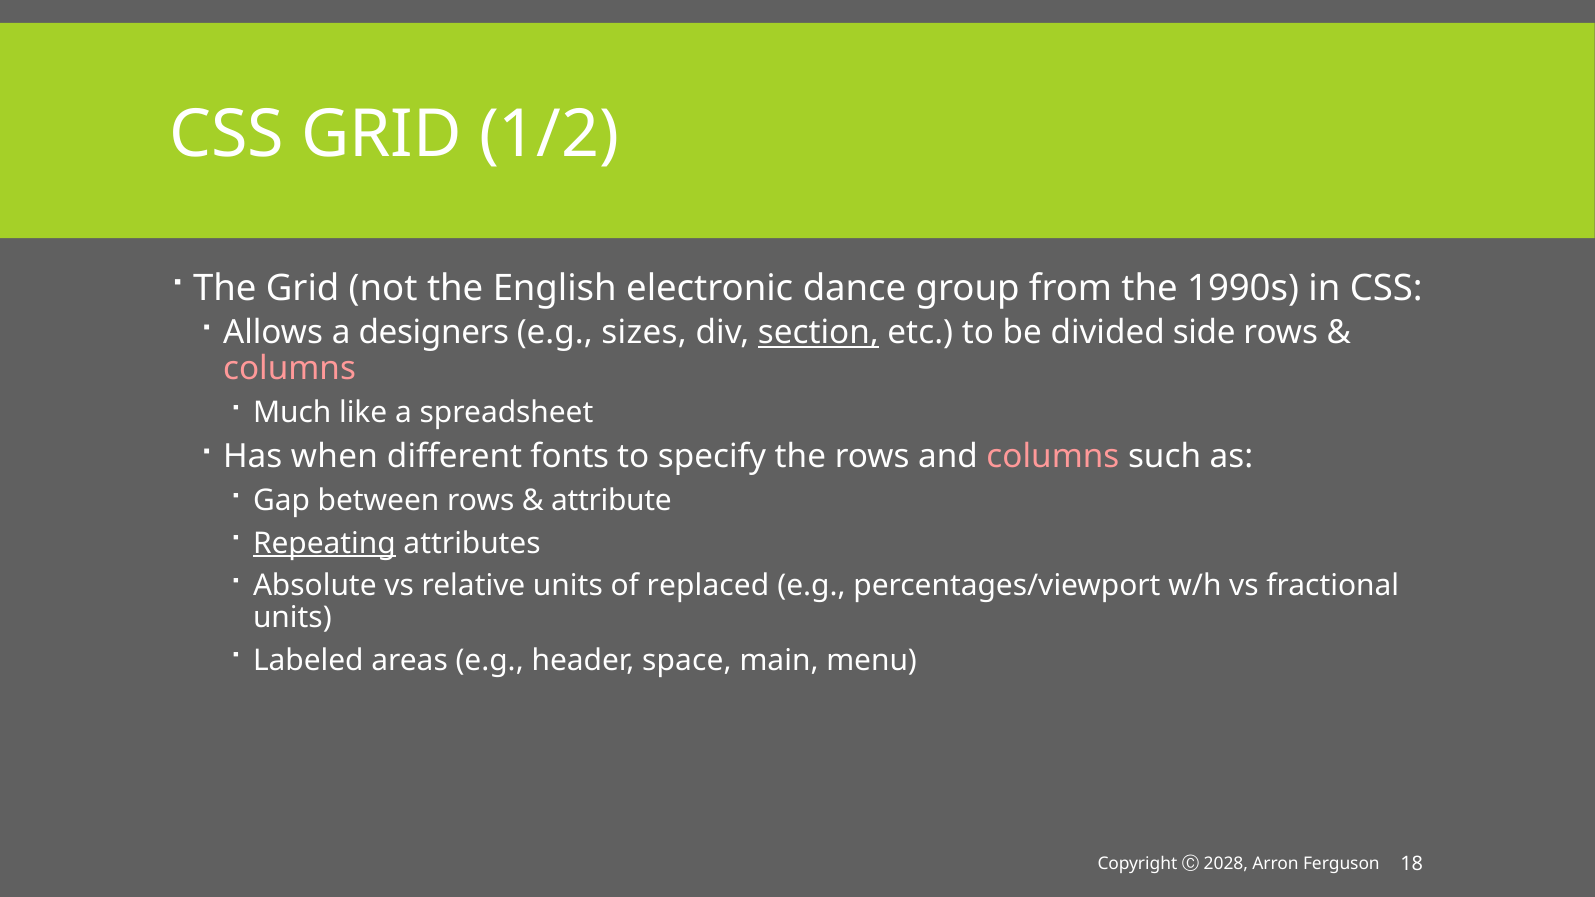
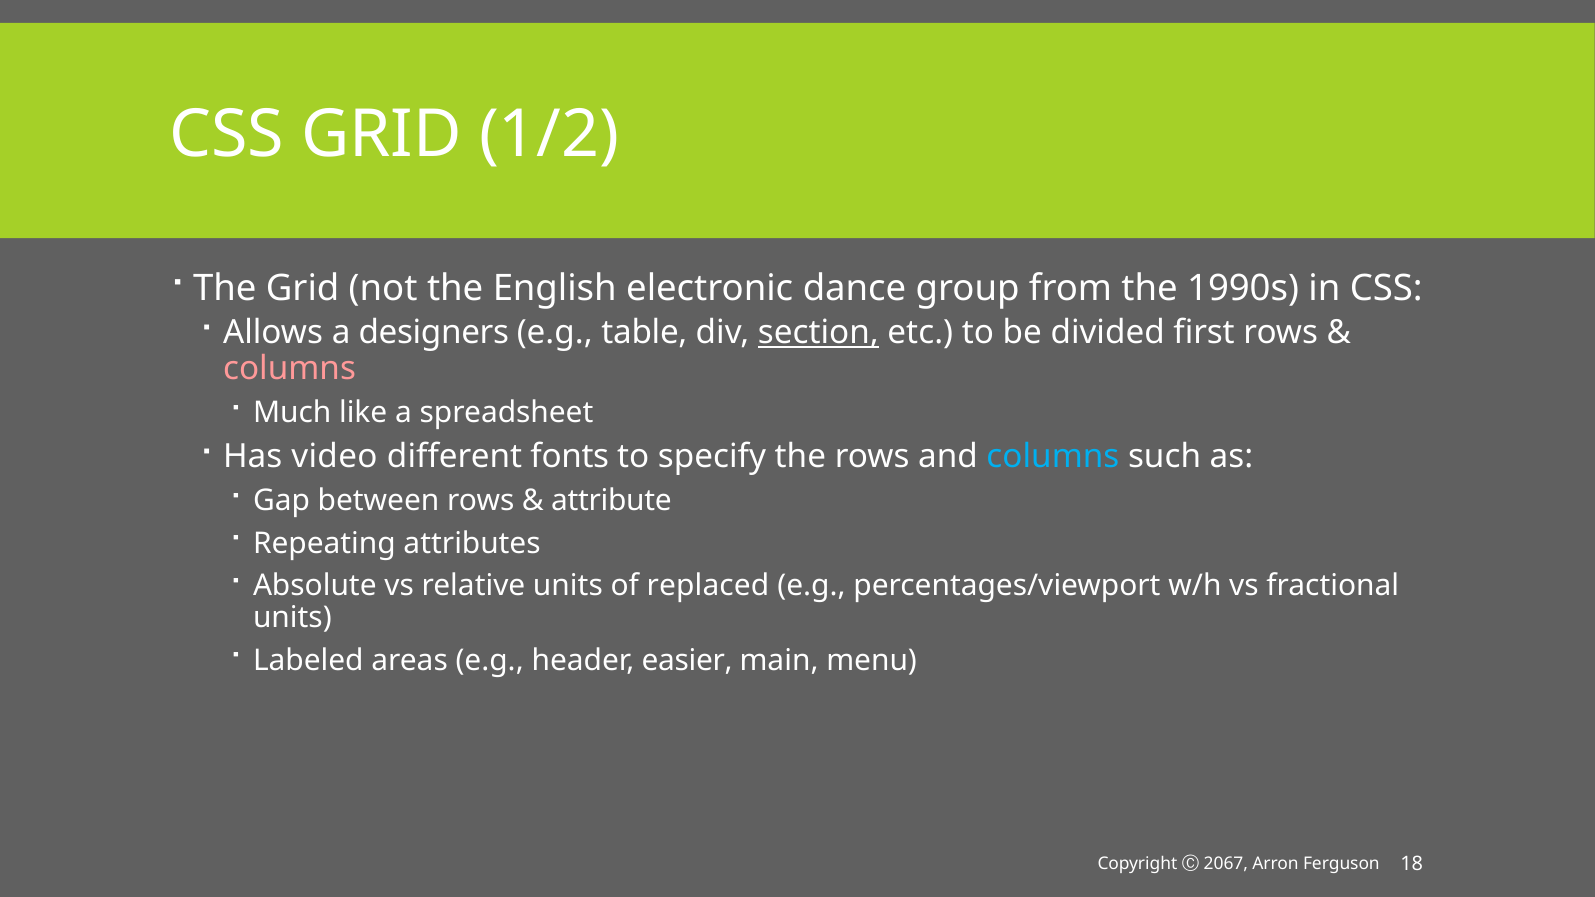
sizes: sizes -> table (644, 333)
side: side -> first (1204, 333)
when: when -> video (334, 457)
columns colour: pink -> light blue (1053, 457)
Repeating underline: present -> none (324, 544)
space: space -> easier (687, 660)
2028: 2028 -> 2067 (1226, 864)
